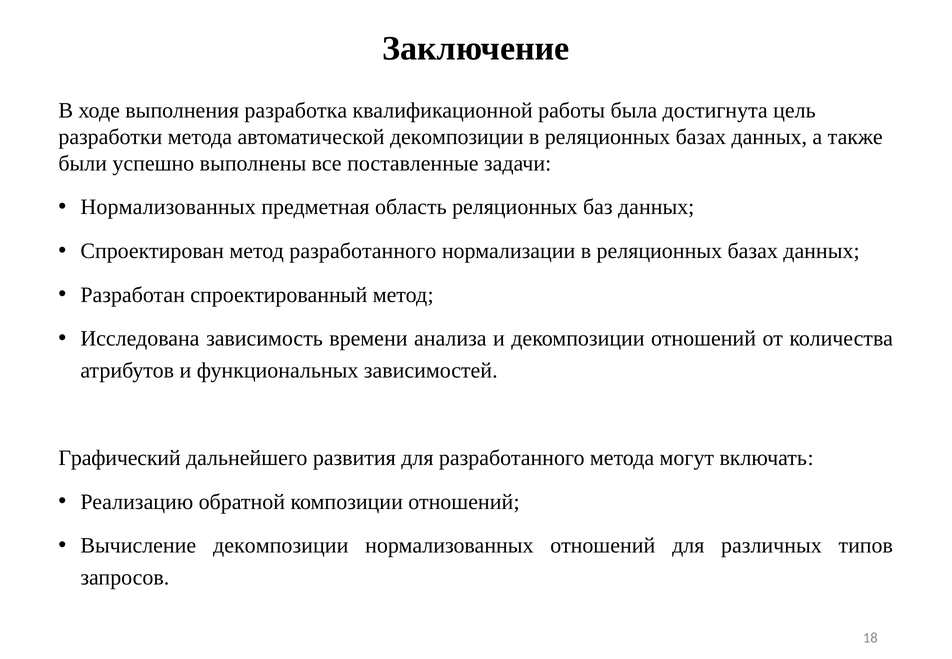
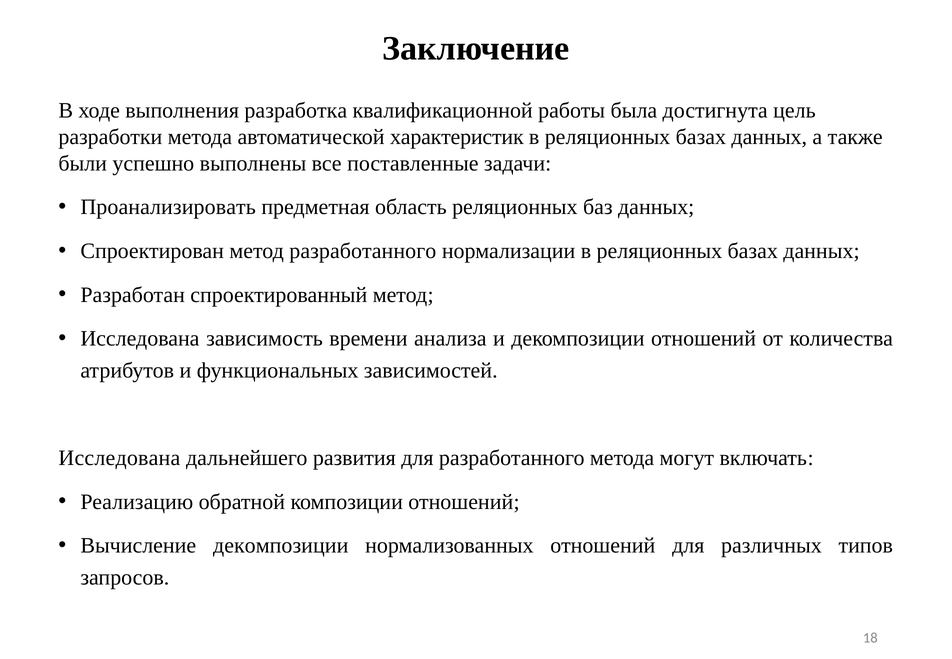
автоматической декомпозиции: декомпозиции -> характеристик (457, 137)
Нормализованных: Нормализованных -> Проанализировать (168, 207)
Графический: Графический -> Исследована (119, 458)
